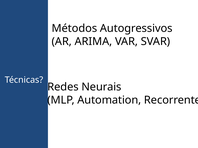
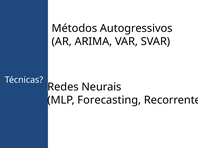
Automation: Automation -> Forecasting (109, 100)
